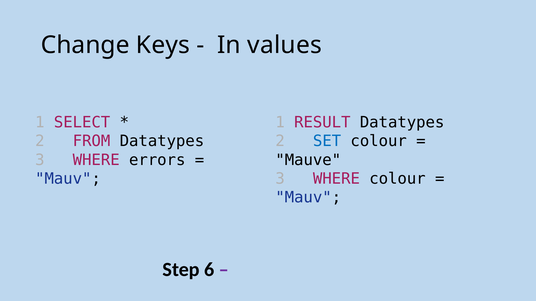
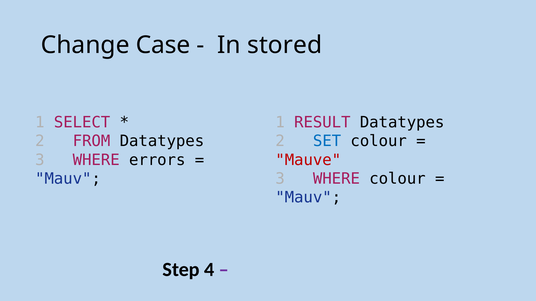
Keys: Keys -> Case (163, 45)
values: values -> stored (285, 45)
Mauve colour: black -> red (308, 160)
6: 6 -> 4 (209, 270)
